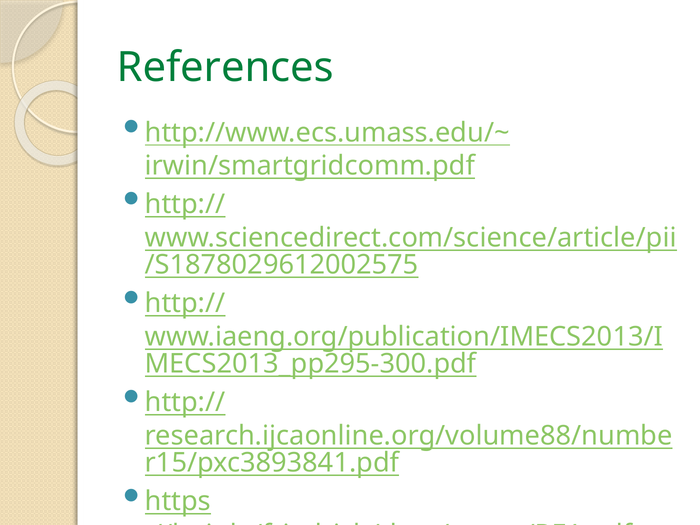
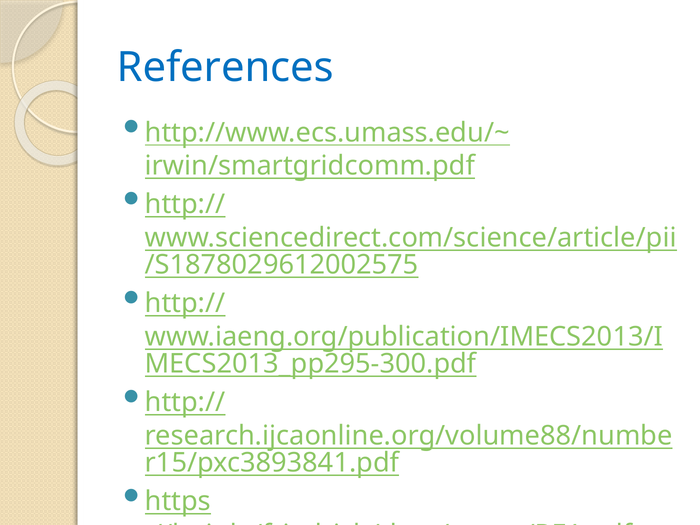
References colour: green -> blue (225, 68)
